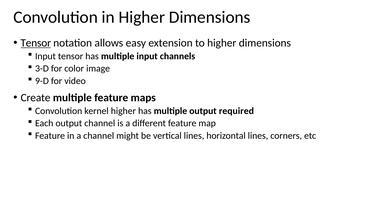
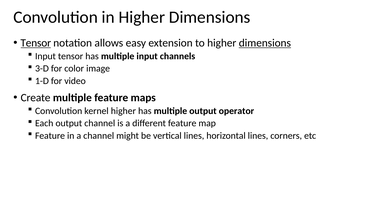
dimensions underline: none -> present (265, 43)
9-D: 9-D -> 1-D (42, 81)
required: required -> operator (236, 111)
